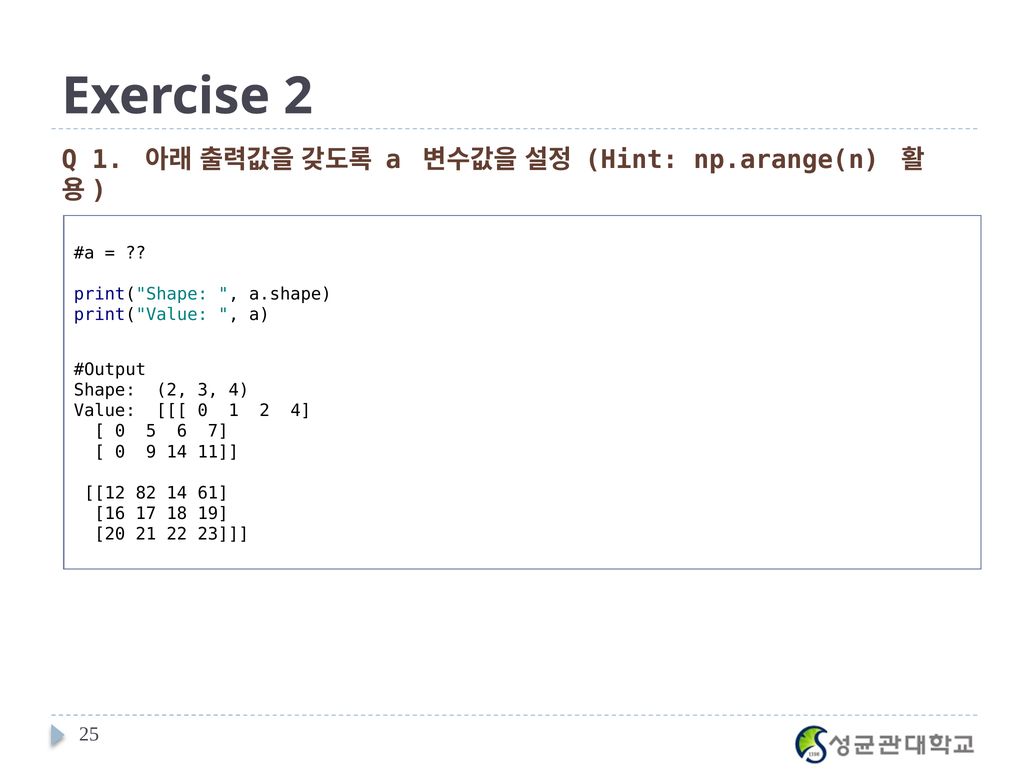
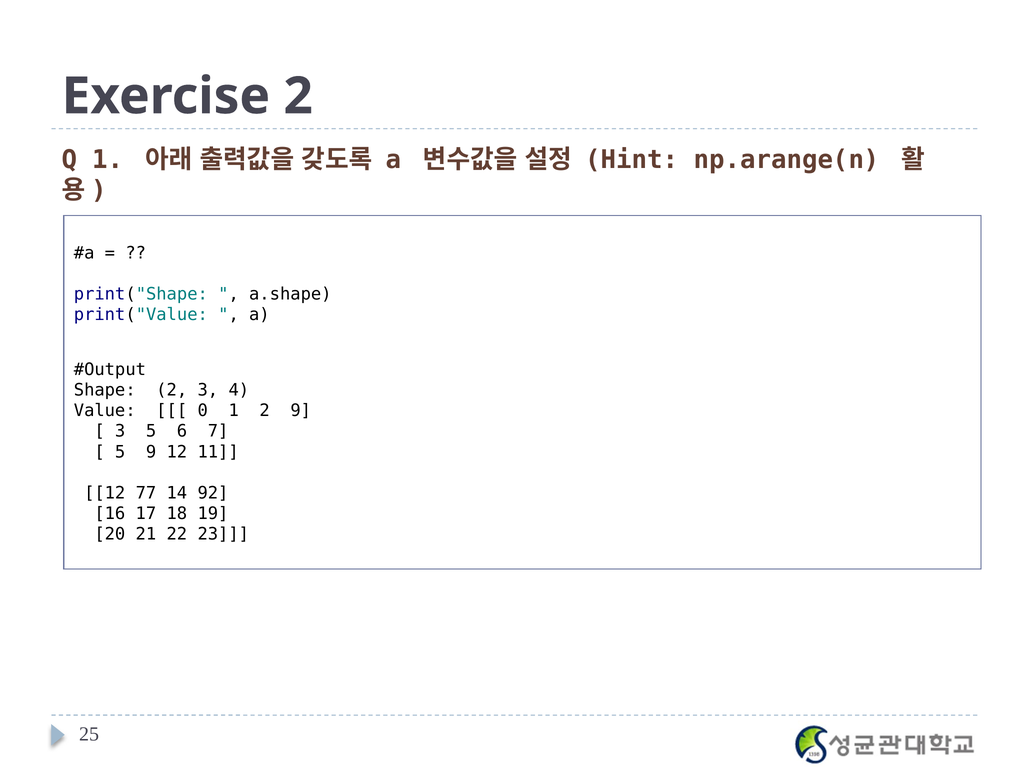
2 4: 4 -> 9 (301, 411)
0: 0 -> 3 (120, 431)
0: 0 -> 5 (120, 452)
9 14: 14 -> 12 (177, 452)
82: 82 -> 77 (146, 493)
61: 61 -> 92 (213, 493)
